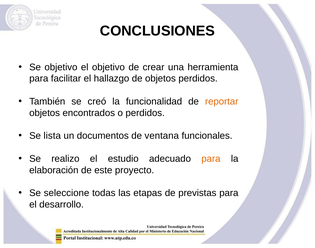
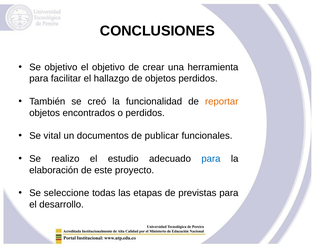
lista: lista -> vital (52, 136)
ventana: ventana -> publicar (162, 136)
para colour: orange -> blue (211, 158)
